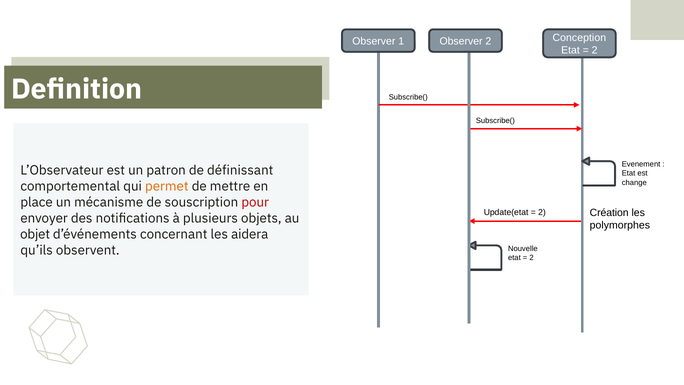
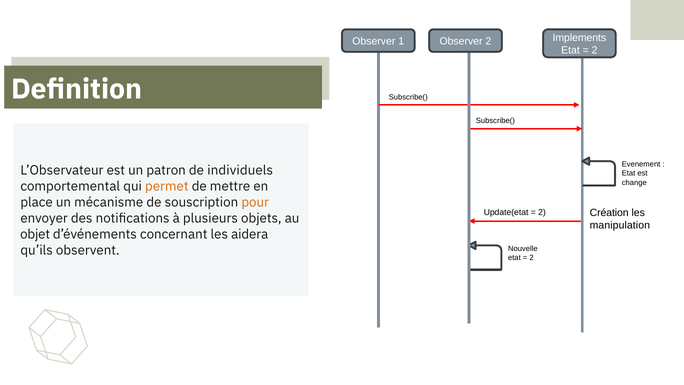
Conception: Conception -> Implements (579, 38)
définissant: définissant -> individuels (240, 170)
pour colour: red -> orange (255, 202)
polymorphes: polymorphes -> manipulation (620, 225)
